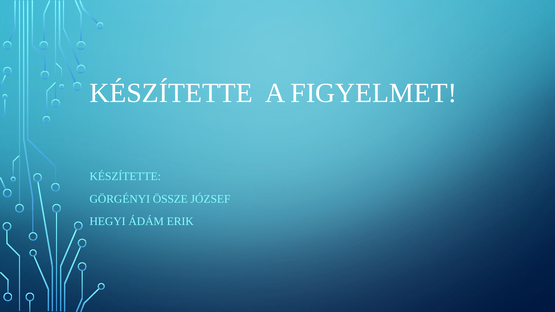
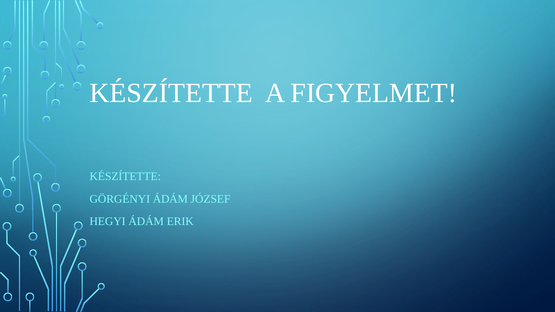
GÖRGÉNYI ÖSSZE: ÖSSZE -> ÁDÁM (170, 199)
